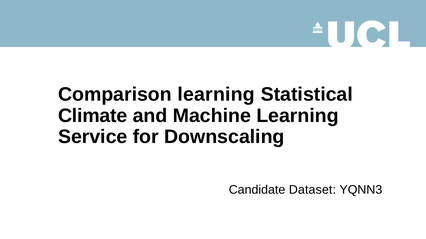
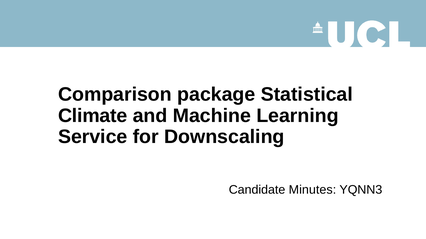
Comparison learning: learning -> package (216, 95)
Dataset: Dataset -> Minutes (312, 190)
